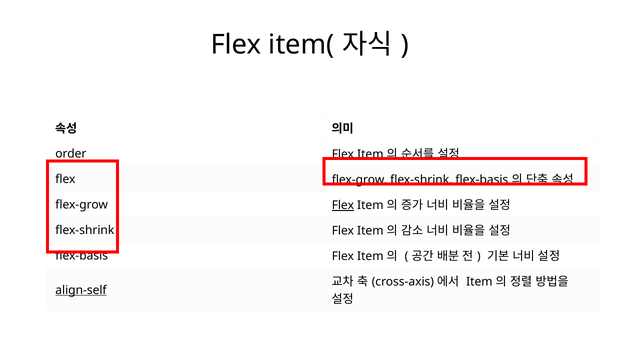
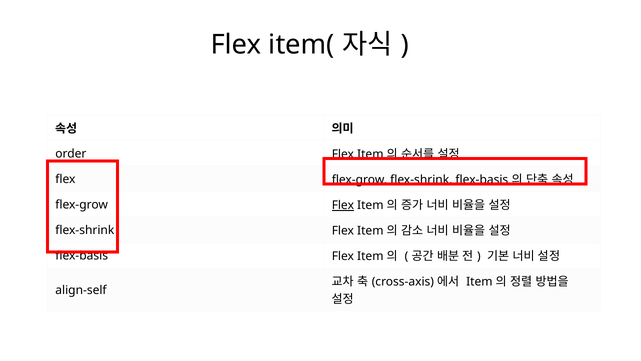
align-self underline: present -> none (81, 290)
